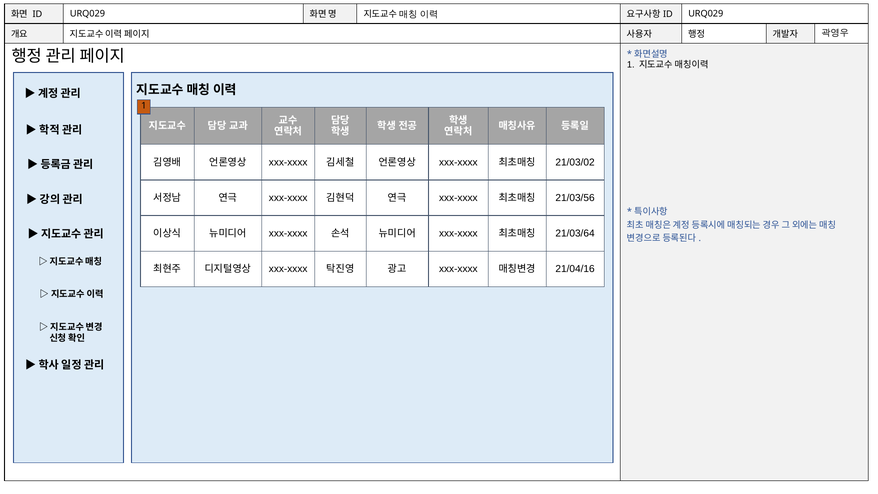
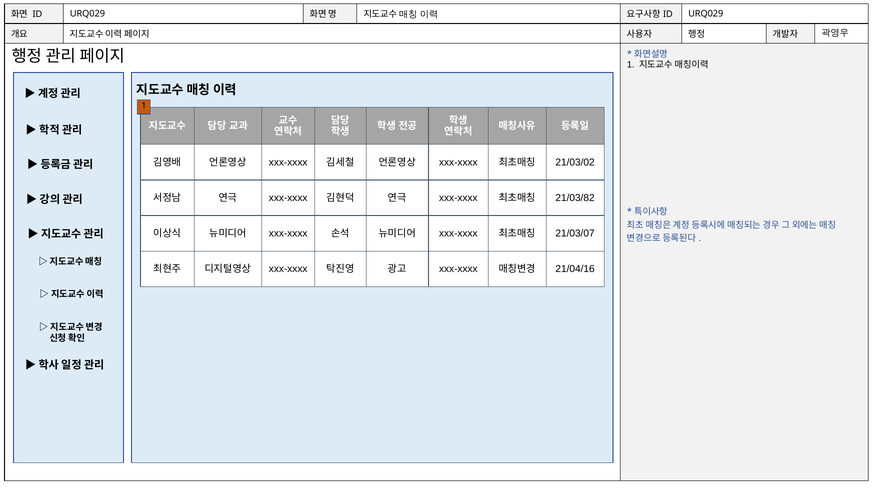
21/03/56: 21/03/56 -> 21/03/82 (575, 198)
21/03/64: 21/03/64 -> 21/03/07 (575, 233)
